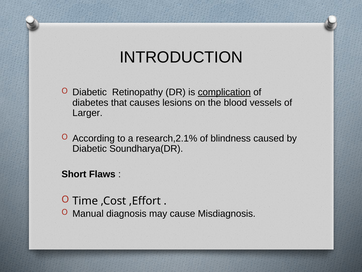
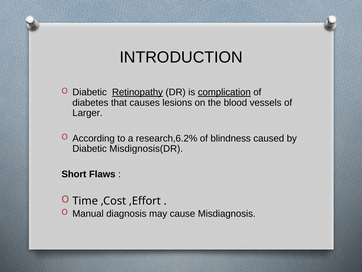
Retinopathy underline: none -> present (137, 92)
research,2.1%: research,2.1% -> research,6.2% (167, 138)
Soundharya(DR: Soundharya(DR -> Misdignosis(DR (146, 148)
